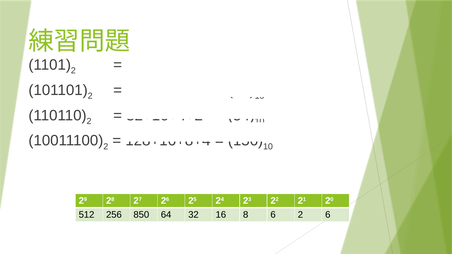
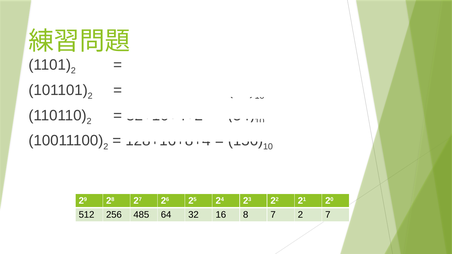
850: 850 -> 485 (141, 215)
8 6: 6 -> 7 (273, 215)
2 6: 6 -> 7 (328, 215)
